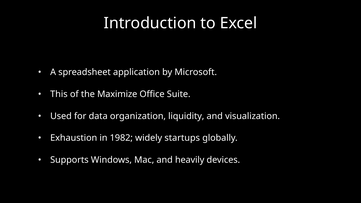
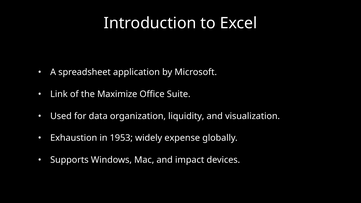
This: This -> Link (59, 94)
1982: 1982 -> 1953 (121, 138)
startups: startups -> expense (182, 138)
heavily: heavily -> impact (190, 160)
